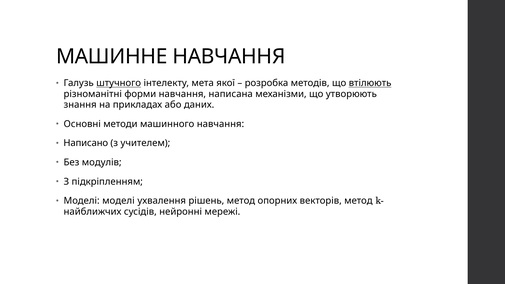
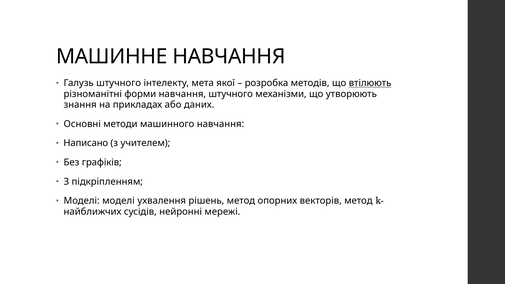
штучного underline: present -> none (119, 83)
навчання написана: написана -> штучного (231, 94)
модулів: модулів -> графіків (102, 162)
